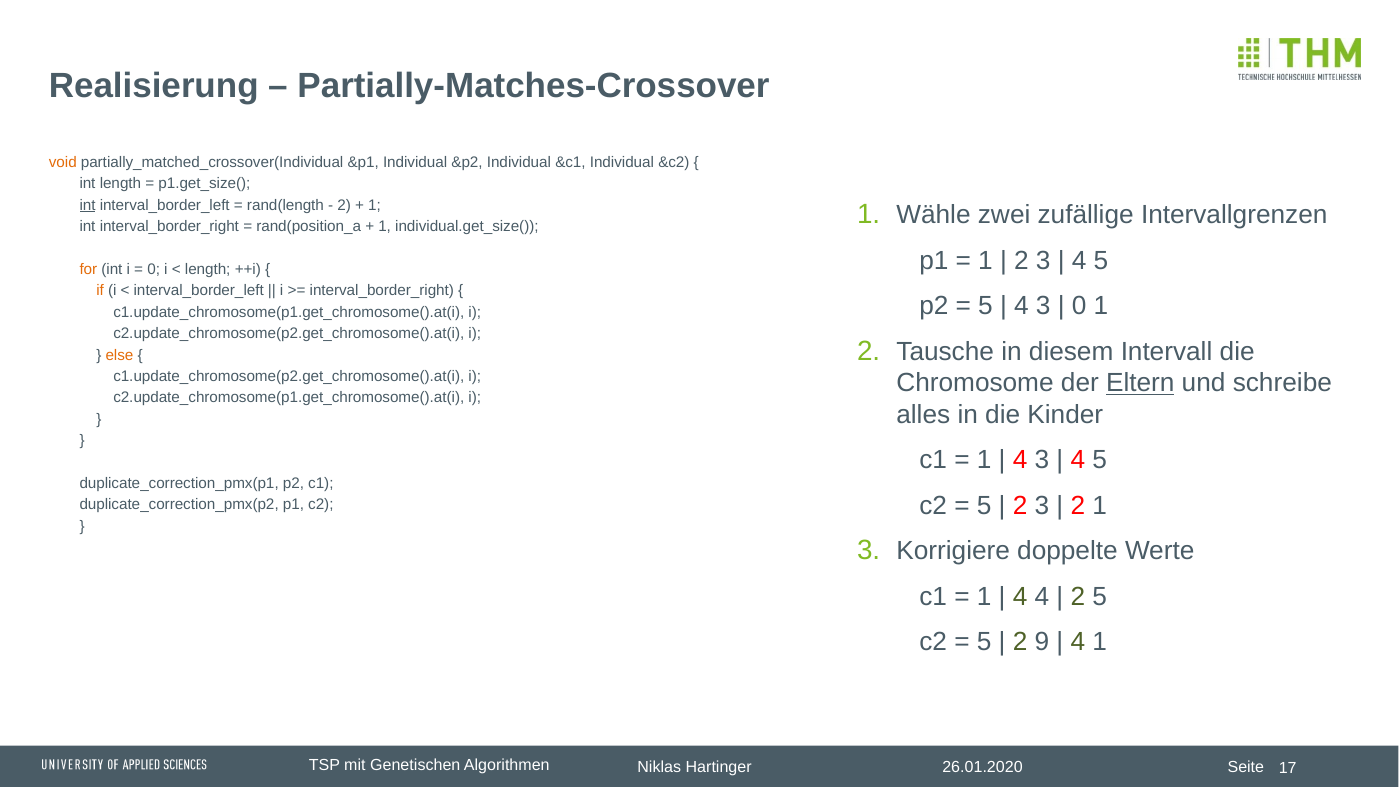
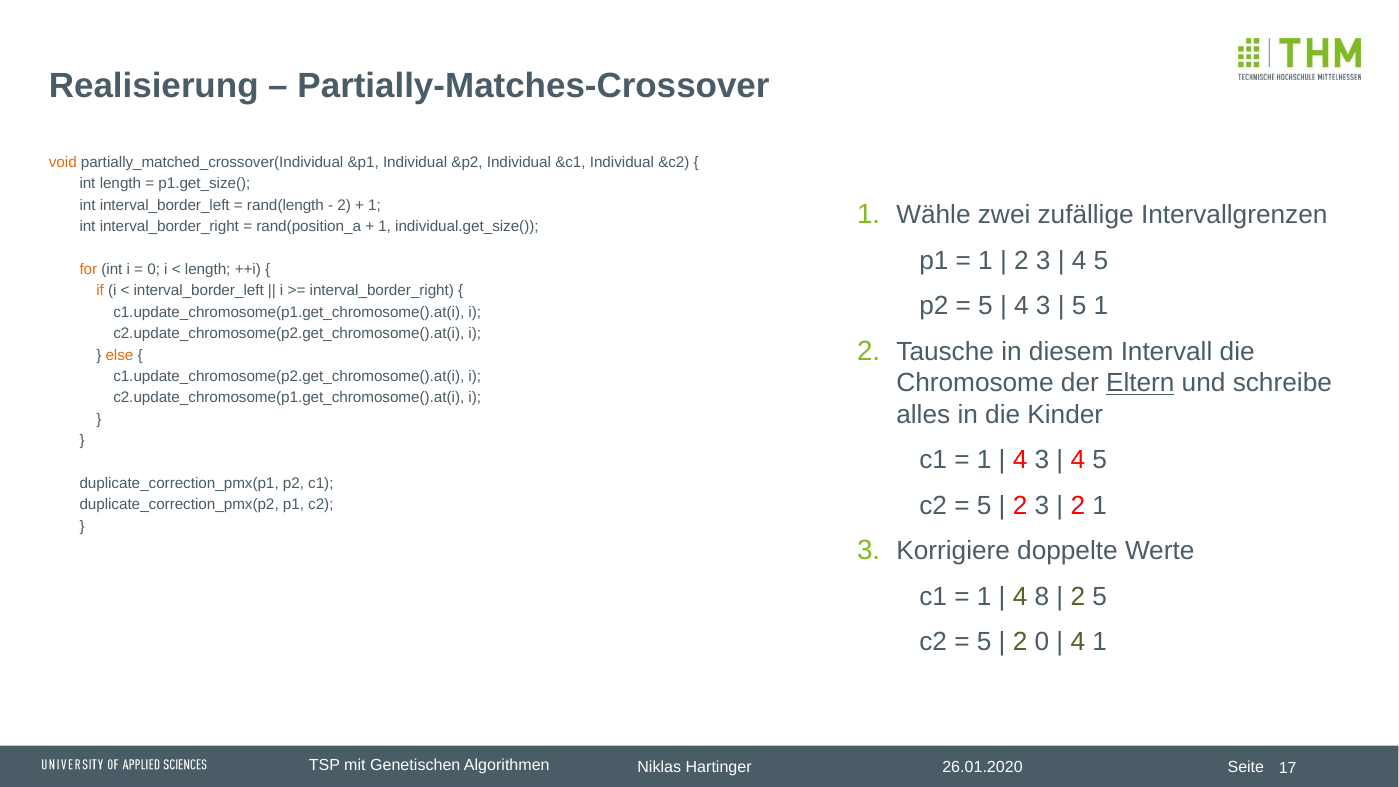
int underline: present -> none (88, 205)
0: 0 -> 5 (1079, 306)
4 4: 4 -> 8 (1042, 596)
2 9: 9 -> 0 (1042, 642)
